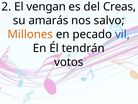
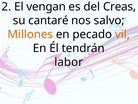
amarás: amarás -> cantaré (48, 20)
vil colour: blue -> orange (122, 34)
votos: votos -> labor (69, 62)
